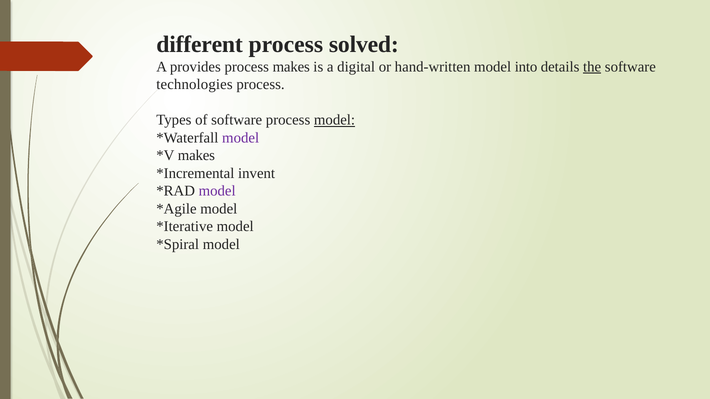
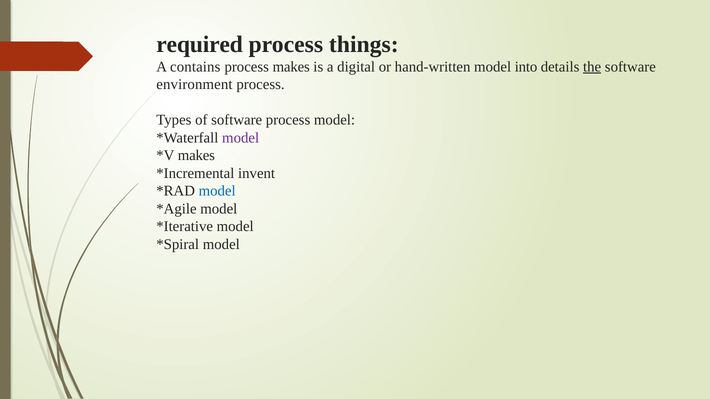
different: different -> required (200, 44)
solved: solved -> things (364, 44)
provides: provides -> contains (195, 67)
technologies: technologies -> environment (194, 85)
model underline: present -> none (335, 120)
model colour: purple -> blue (217, 191)
